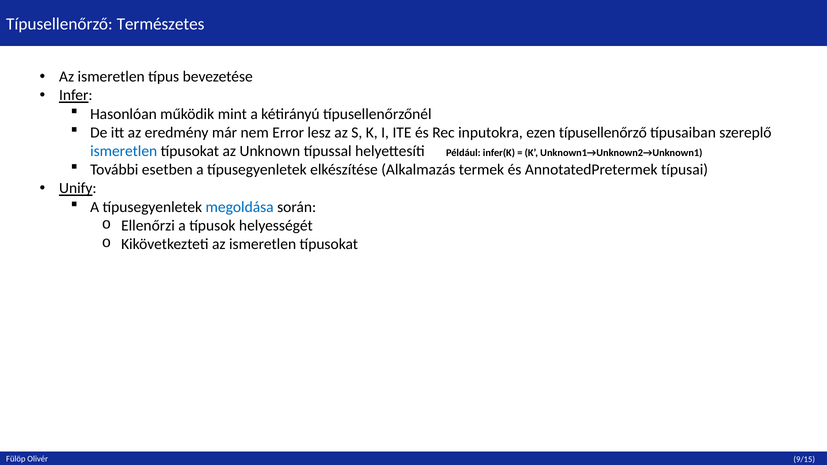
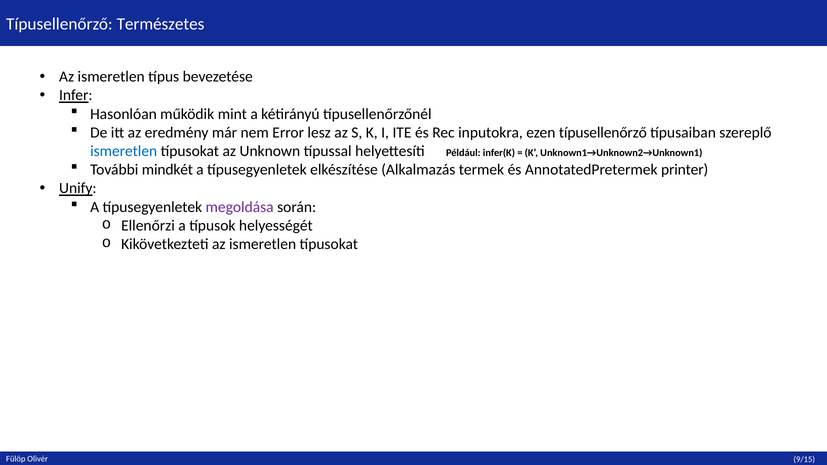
esetben: esetben -> mindkét (167, 170)
típusai: típusai -> printer (685, 170)
megoldása colour: blue -> purple (240, 207)
